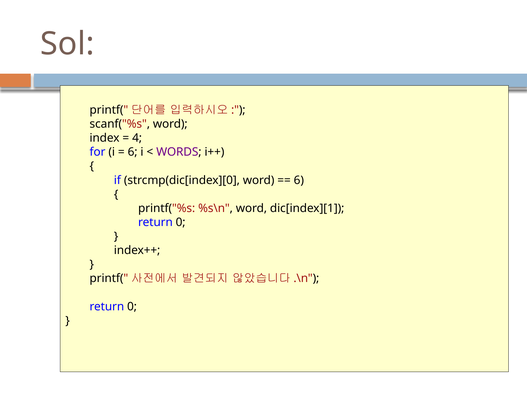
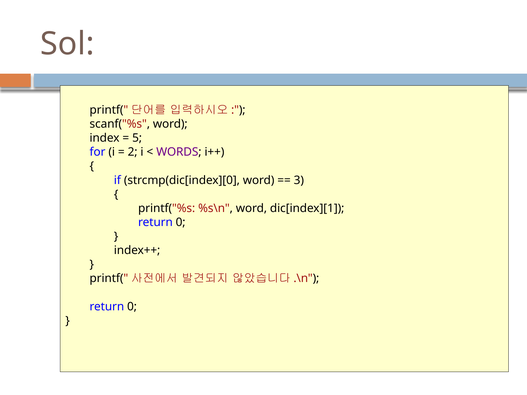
4: 4 -> 5 (137, 138)
6: 6 -> 2 (133, 152)
6: 6 -> 3 (299, 180)
